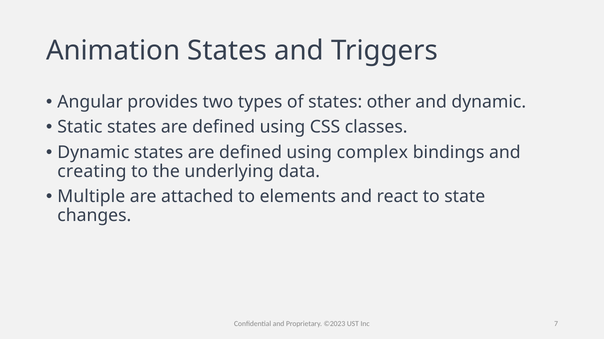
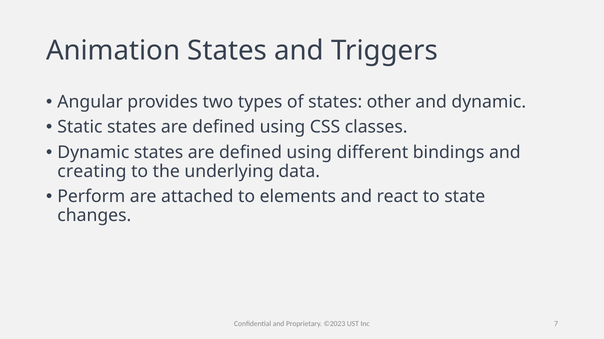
complex: complex -> different (372, 153)
Multiple: Multiple -> Perform (91, 197)
